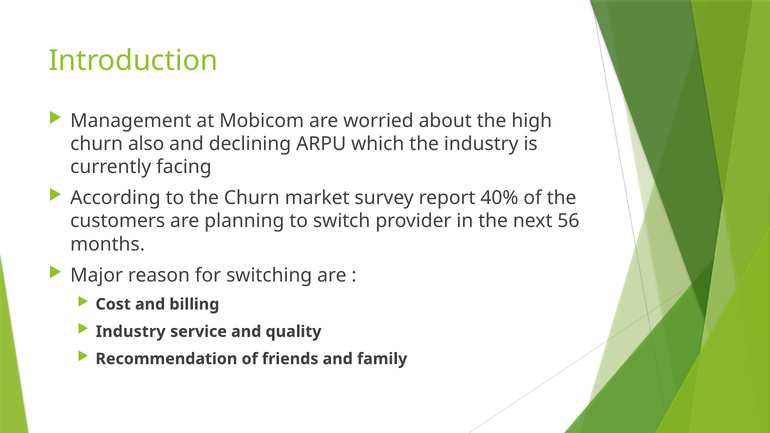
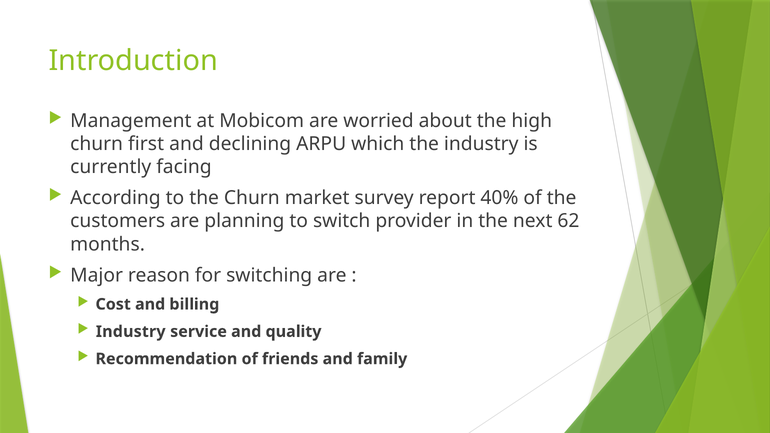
also: also -> first (146, 144)
56: 56 -> 62 (568, 221)
